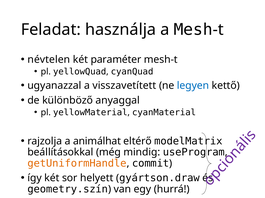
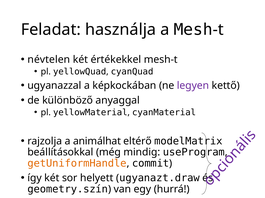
paraméter: paraméter -> értékekkel (116, 60)
visszavetített: visszavetített -> képkockában (124, 86)
legyen colour: blue -> purple (193, 86)
gyártson.draw: gyártson.draw -> ugyanazt.draw (159, 179)
